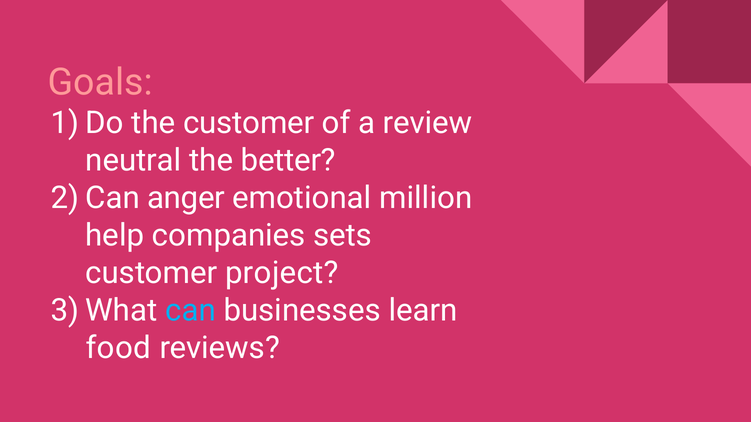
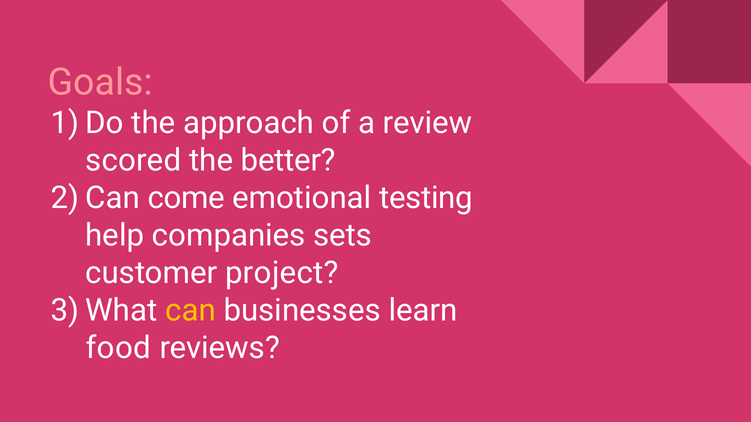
the customer: customer -> approach (249, 123)
neutral: neutral -> scored (133, 161)
anger: anger -> come (186, 198)
million: million -> testing (426, 198)
can colour: light blue -> yellow (191, 311)
